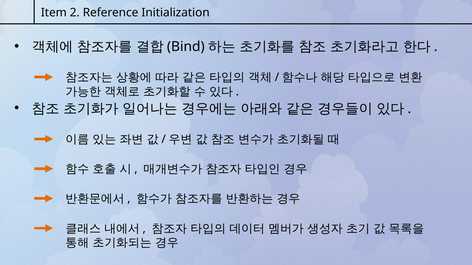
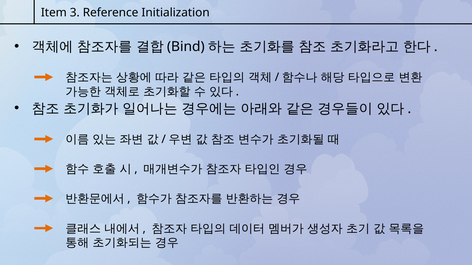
2: 2 -> 3 (75, 13)
